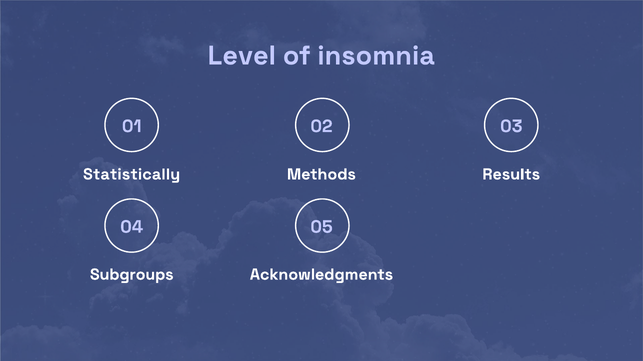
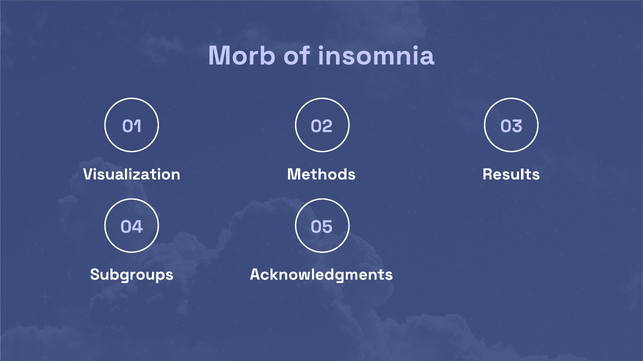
Level: Level -> Morb (242, 56)
Statistically: Statistically -> Visualization (132, 175)
